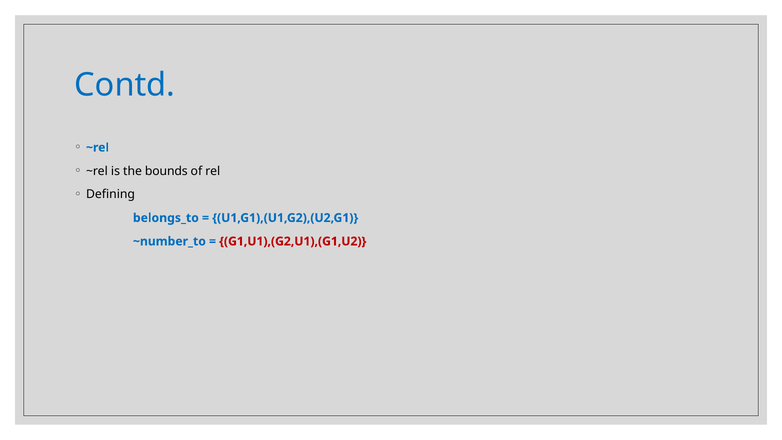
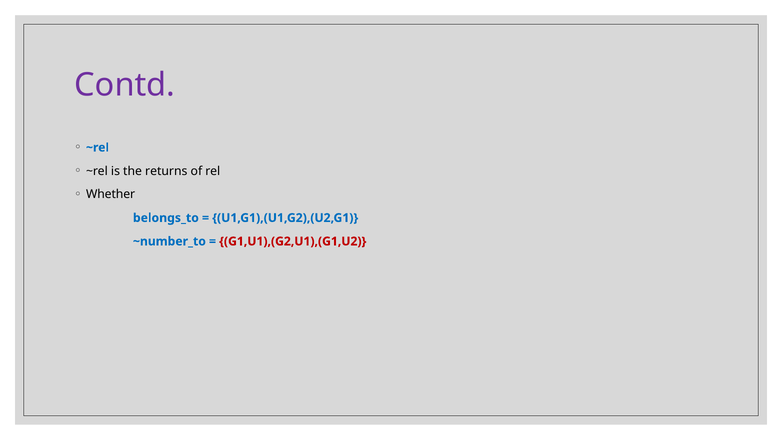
Contd colour: blue -> purple (125, 85)
bounds: bounds -> returns (166, 171)
Defining: Defining -> Whether (111, 194)
